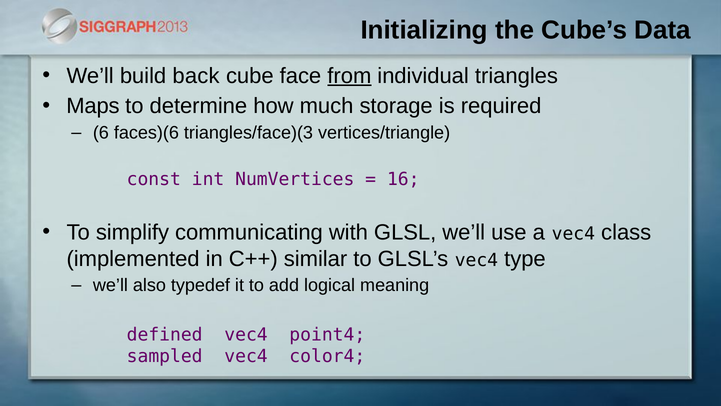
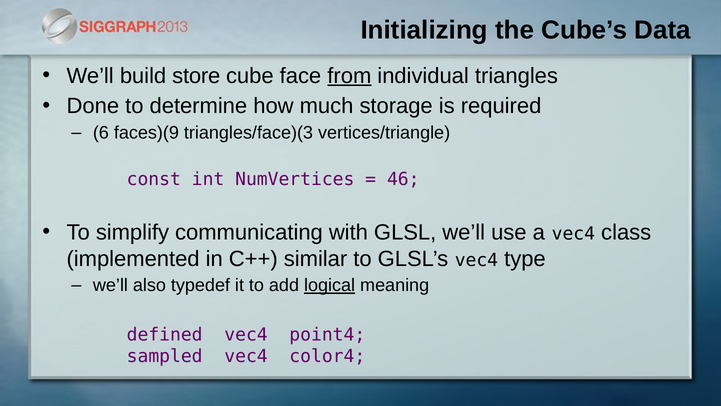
back: back -> store (196, 76)
Maps: Maps -> Done (93, 106)
faces)(6: faces)(6 -> faces)(9 (146, 133)
16: 16 -> 46 (403, 179)
logical underline: none -> present (330, 285)
